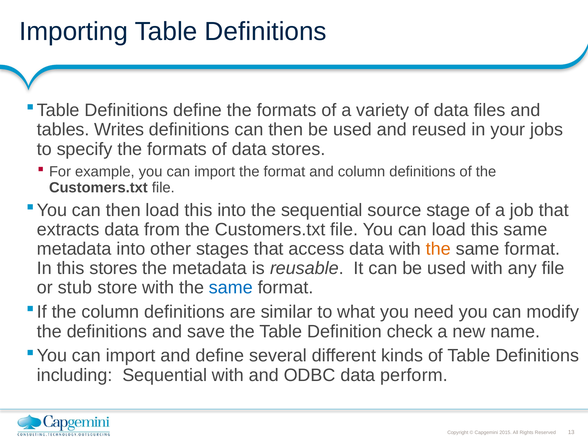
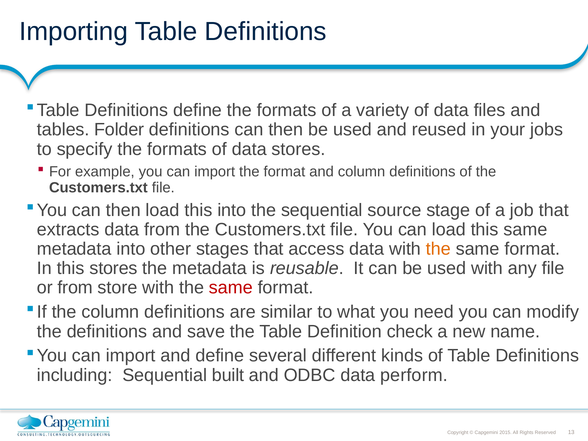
Writes: Writes -> Folder (119, 130)
or stub: stub -> from (75, 288)
same colour: blue -> red (231, 288)
Sequential with: with -> built (228, 375)
